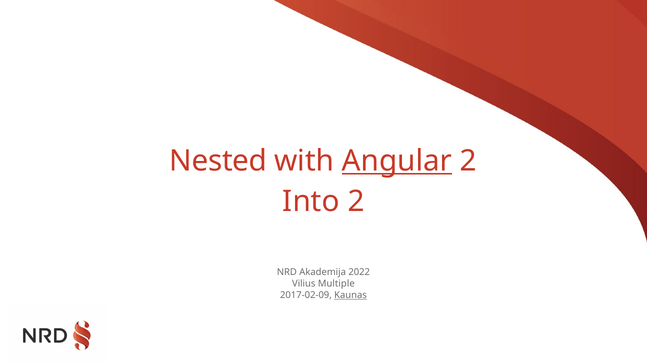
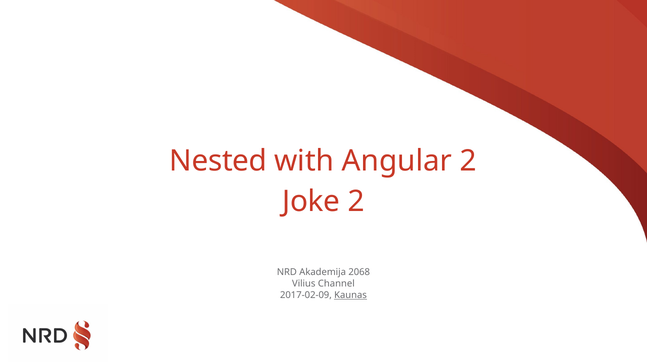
Angular underline: present -> none (397, 161)
Into: Into -> Joke (311, 201)
2022: 2022 -> 2068 (359, 272)
Multiple: Multiple -> Channel (336, 284)
